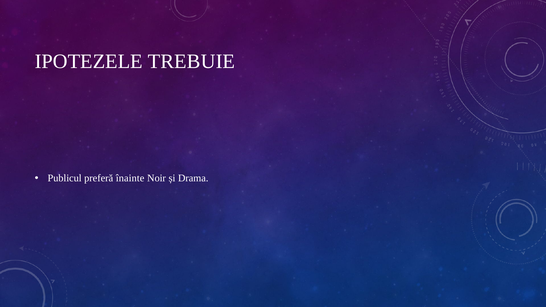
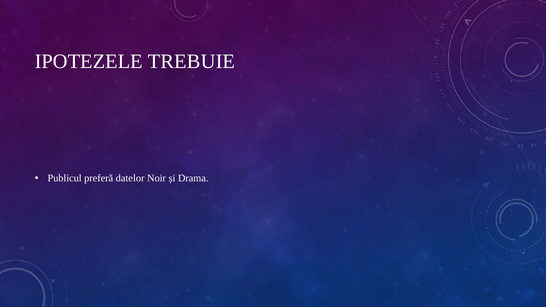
înainte: înainte -> datelor (130, 178)
